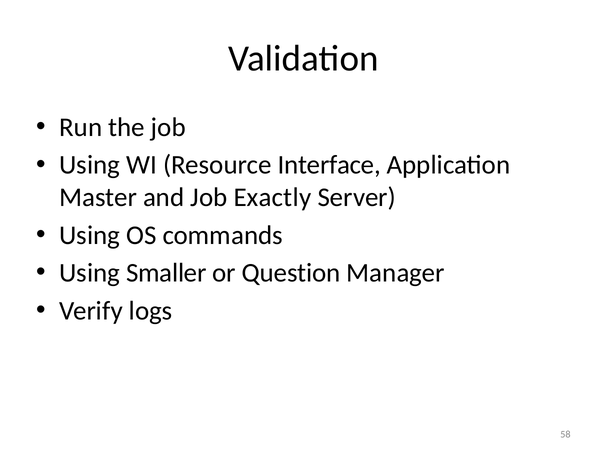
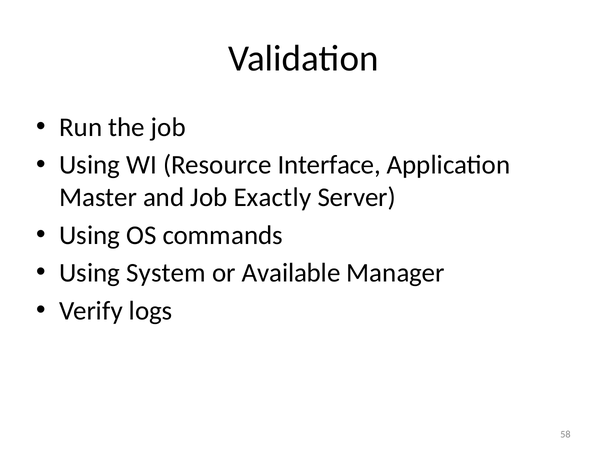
Smaller: Smaller -> System (166, 273)
Question: Question -> Available (291, 273)
